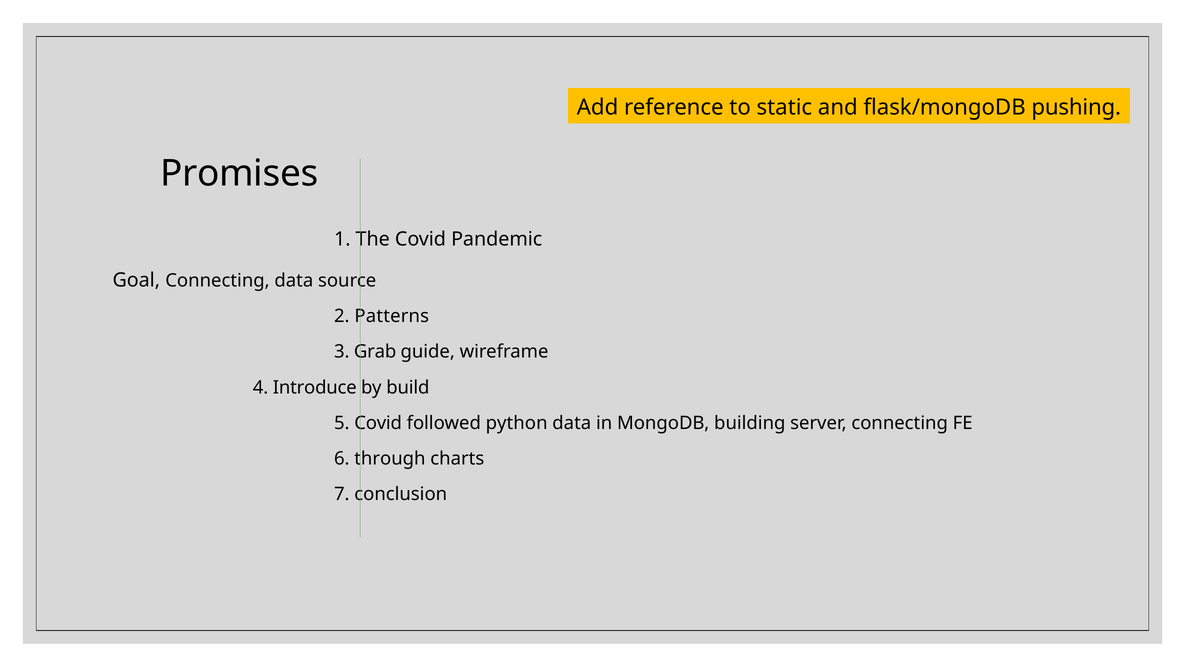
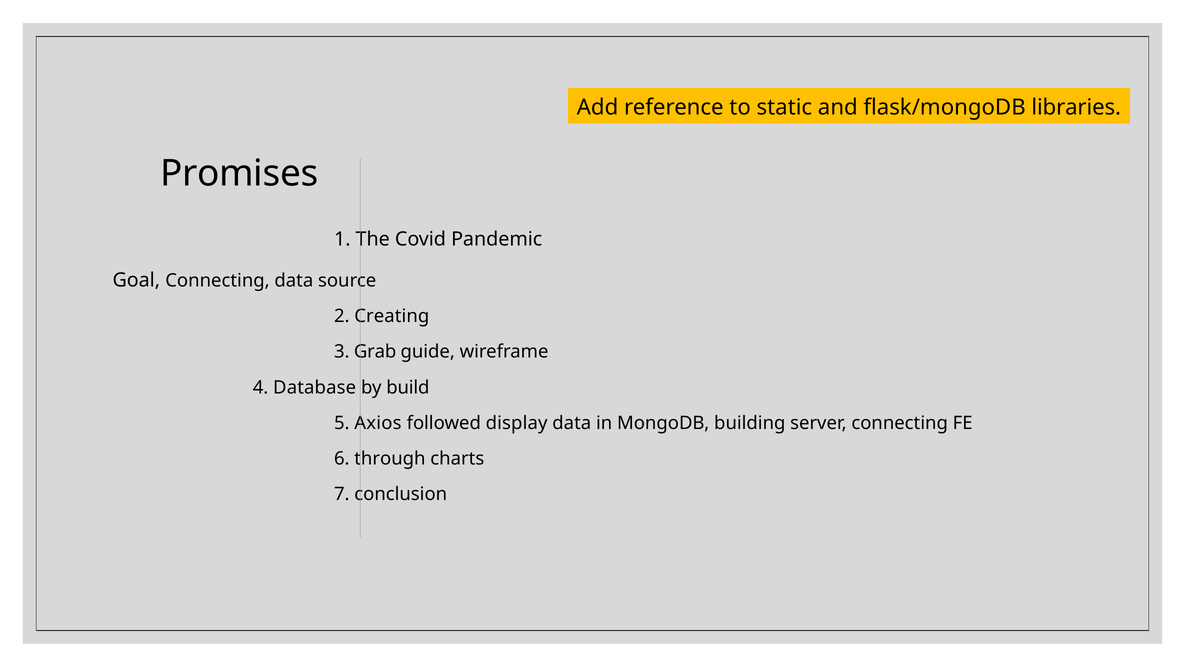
pushing: pushing -> libraries (1076, 107)
Patterns: Patterns -> Creating (392, 316)
Introduce: Introduce -> Database (315, 387)
5 Covid: Covid -> Axios (378, 423)
python: python -> display (517, 423)
